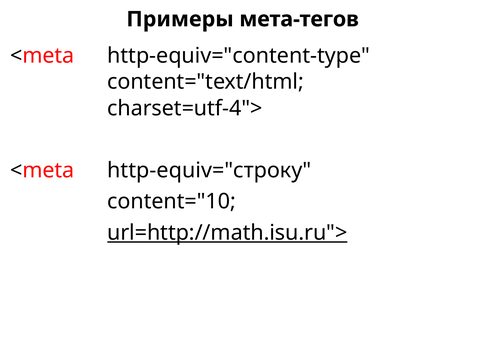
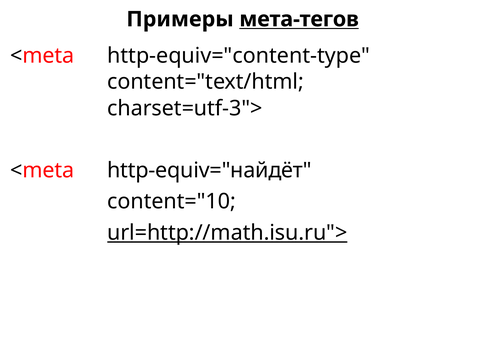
мета-тегов underline: none -> present (299, 19)
charset=utf-4">: charset=utf-4"> -> charset=utf-3"> (185, 108)
http-equiv="строку: http-equiv="строку -> http-equiv="найдёт (209, 170)
